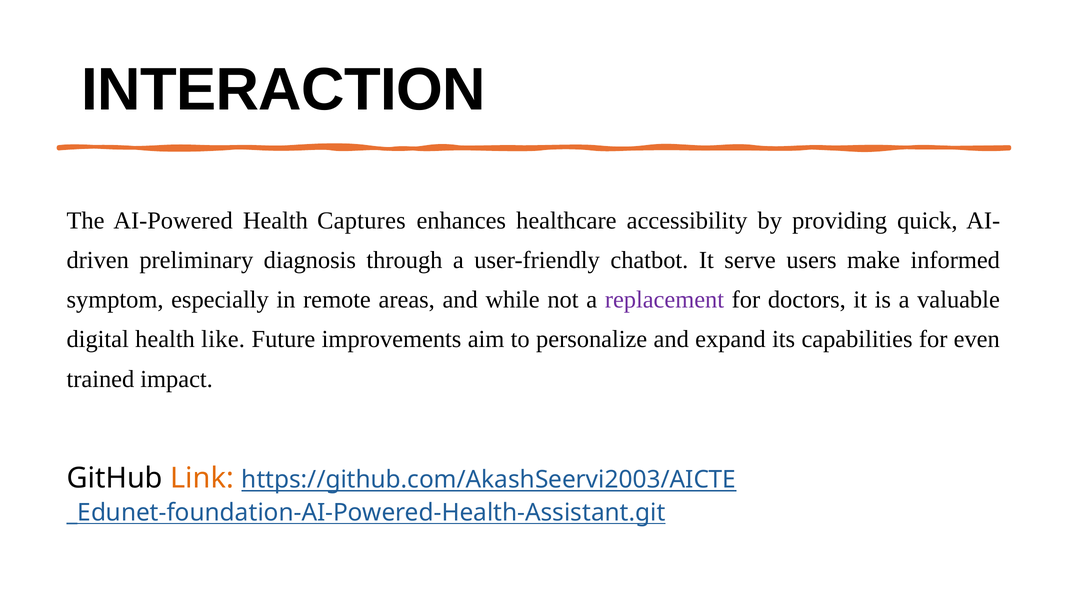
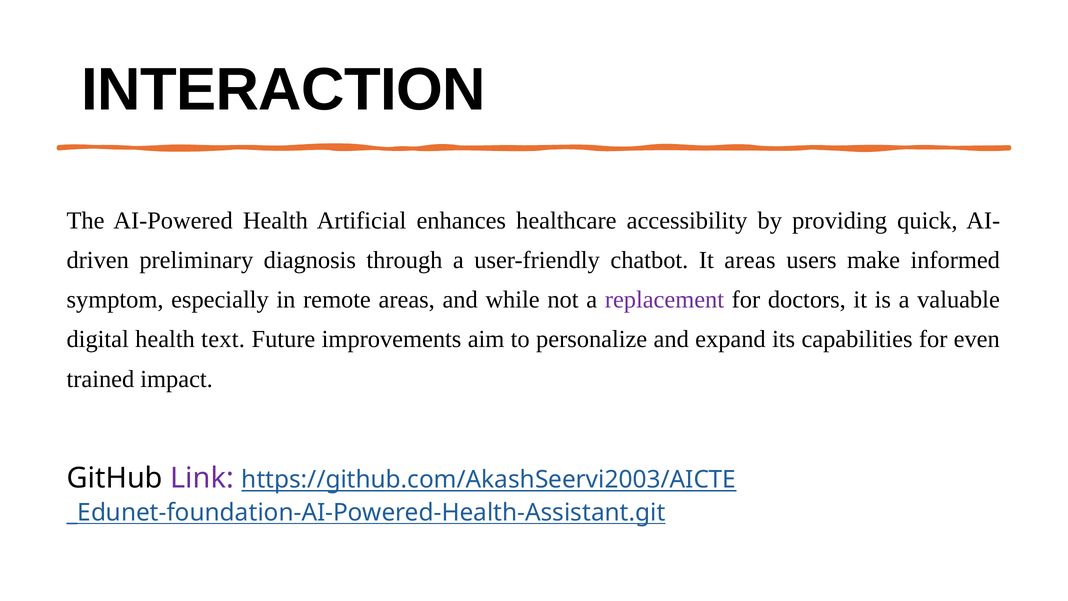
Captures: Captures -> Artificial (362, 220)
It serve: serve -> areas (750, 260)
like: like -> text (223, 339)
Link colour: orange -> purple (202, 478)
